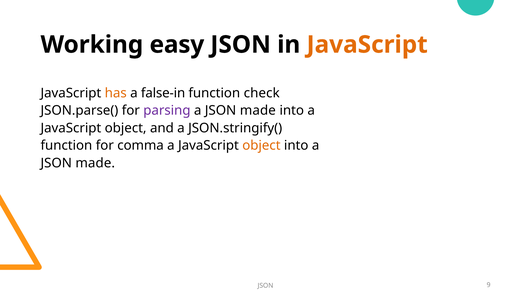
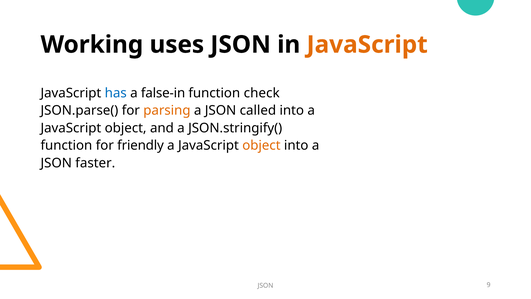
easy: easy -> uses (177, 45)
has colour: orange -> blue (116, 93)
parsing colour: purple -> orange (167, 110)
made: made -> called (258, 110)
comma: comma -> friendly (141, 145)
made: made -> faster (95, 163)
